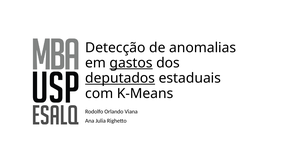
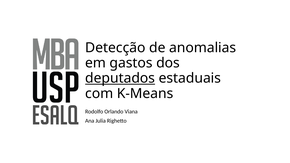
gastos underline: present -> none (131, 63)
